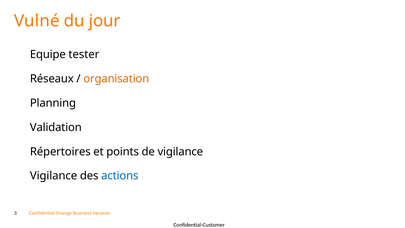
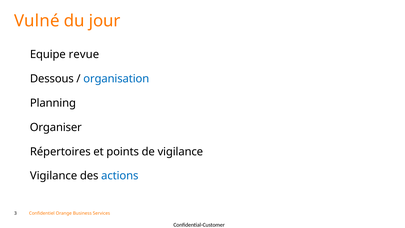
tester: tester -> revue (84, 54)
Réseaux: Réseaux -> Dessous (52, 79)
organisation colour: orange -> blue (116, 79)
Validation: Validation -> Organiser (56, 127)
